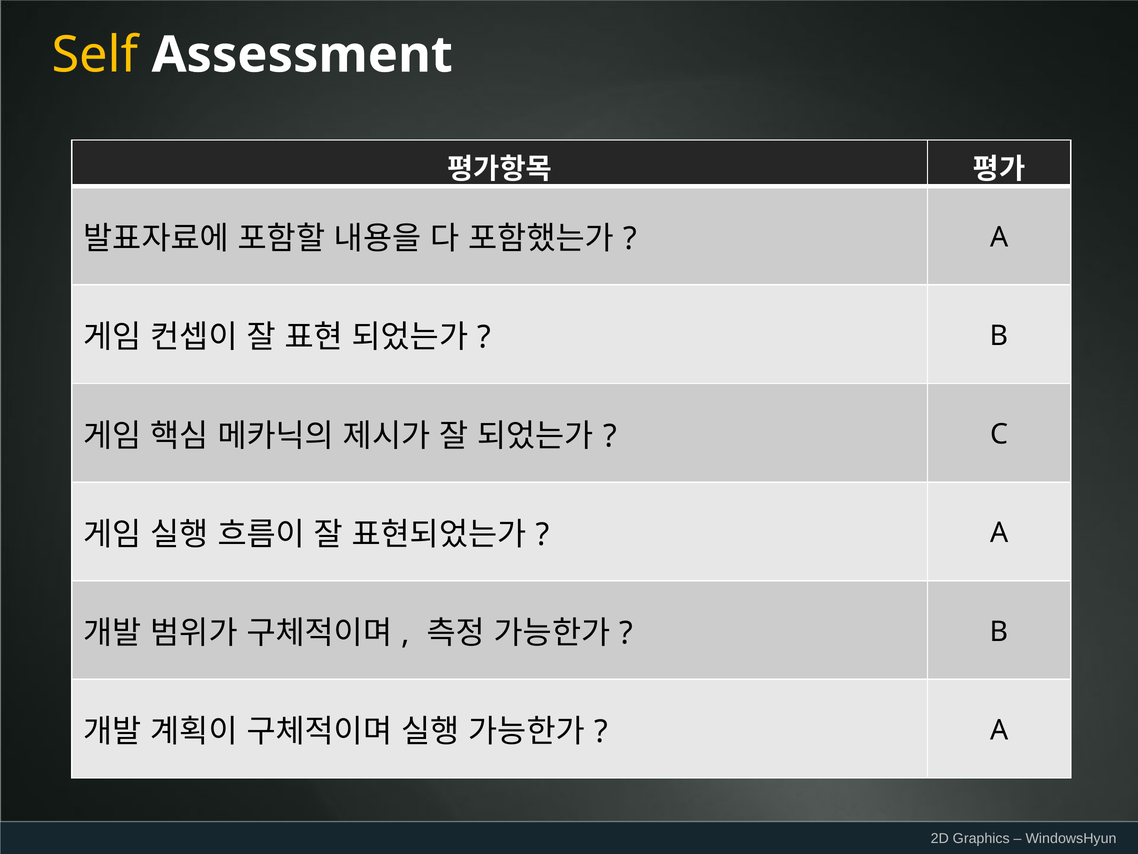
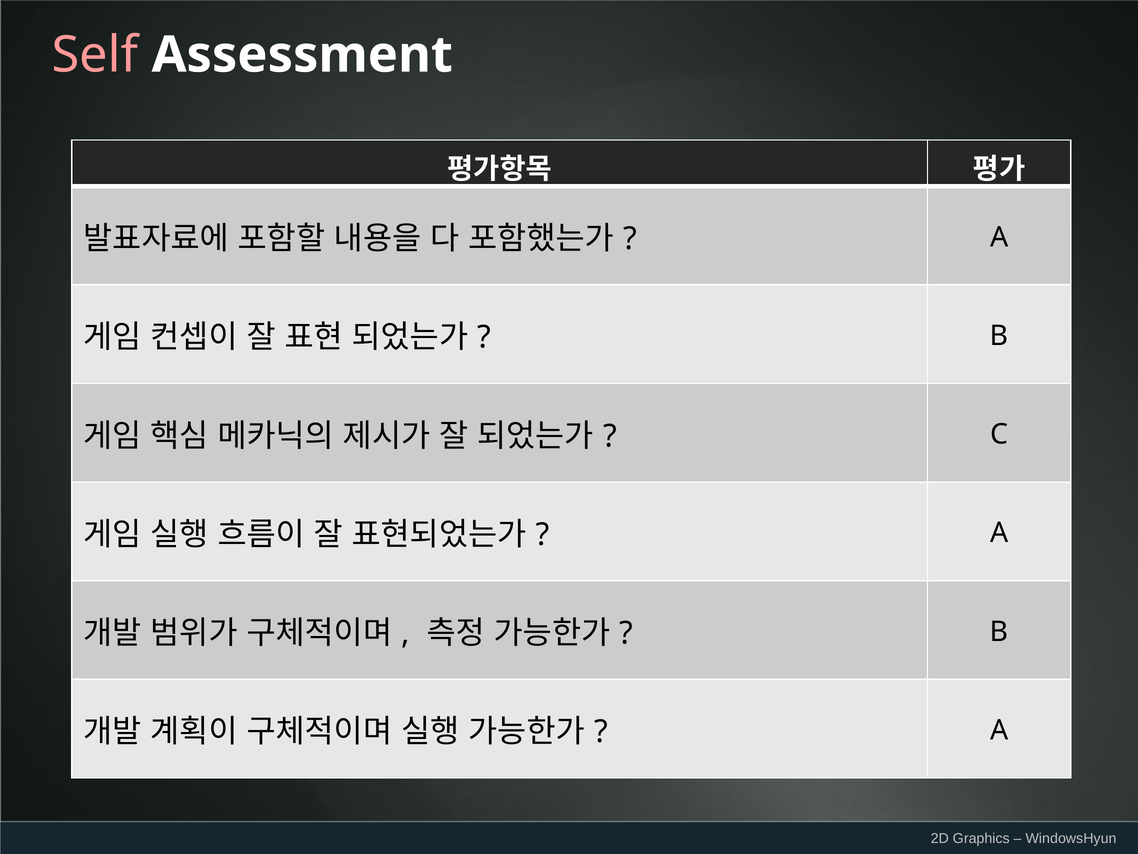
Self colour: yellow -> pink (95, 55)
